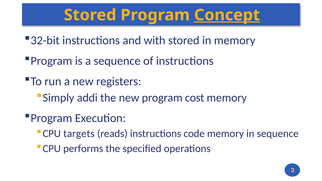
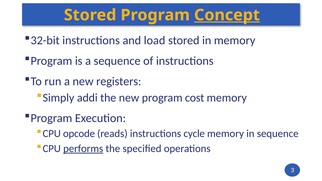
with: with -> load (155, 40)
targets: targets -> opcode (79, 134)
code: code -> cycle (194, 134)
performs underline: none -> present (83, 149)
